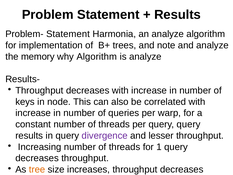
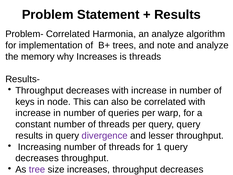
Problem- Statement: Statement -> Correlated (68, 34)
why Algorithm: Algorithm -> Increases (97, 57)
is analyze: analyze -> threads (145, 57)
tree colour: orange -> purple (37, 169)
